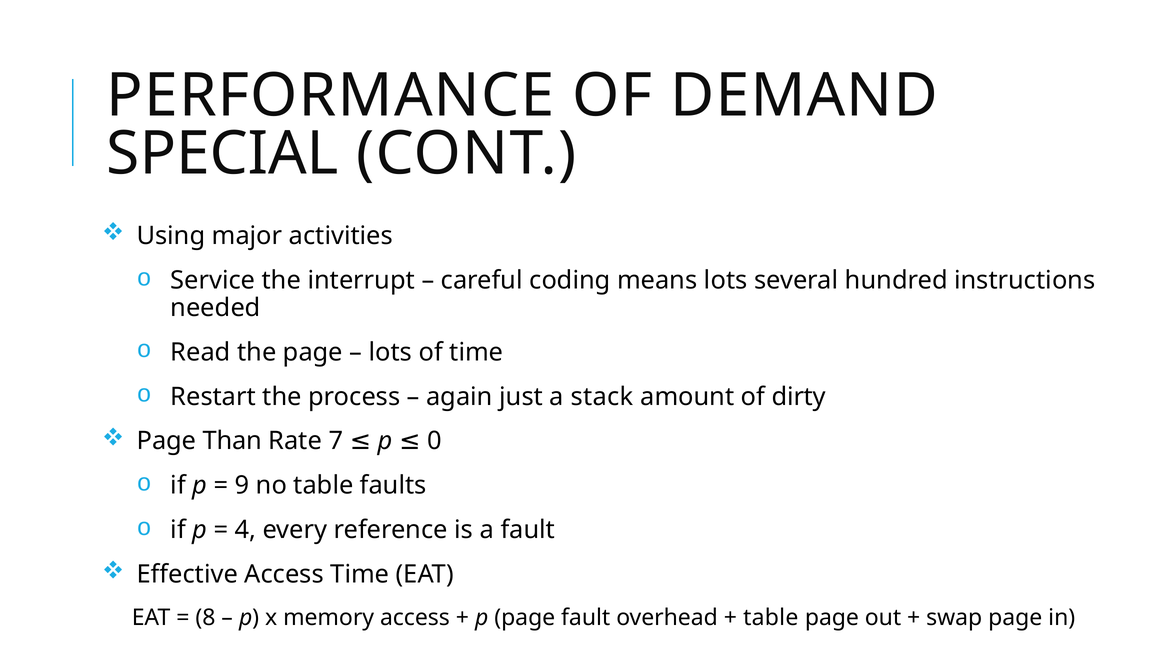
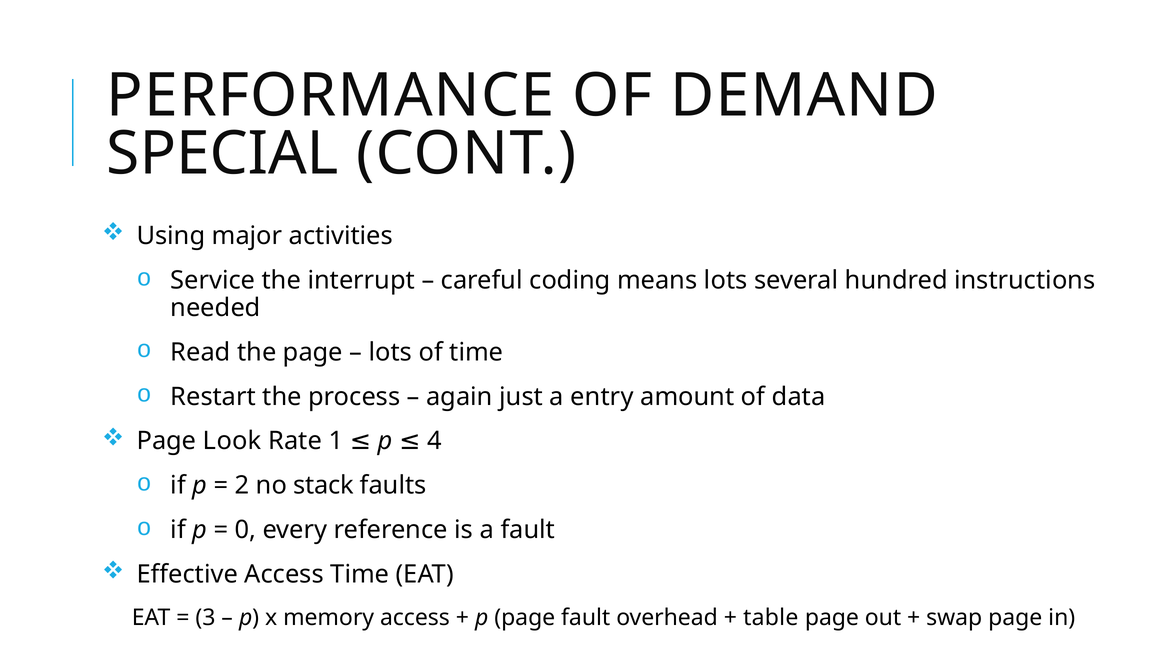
stack: stack -> entry (602, 397)
dirty: dirty -> data (799, 397)
Than: Than -> Look (232, 441)
7: 7 -> 1 (336, 441)
0: 0 -> 4 (434, 441)
9: 9 -> 2 (242, 486)
no table: table -> stack (324, 486)
4: 4 -> 0 (245, 530)
8: 8 -> 3 (205, 618)
